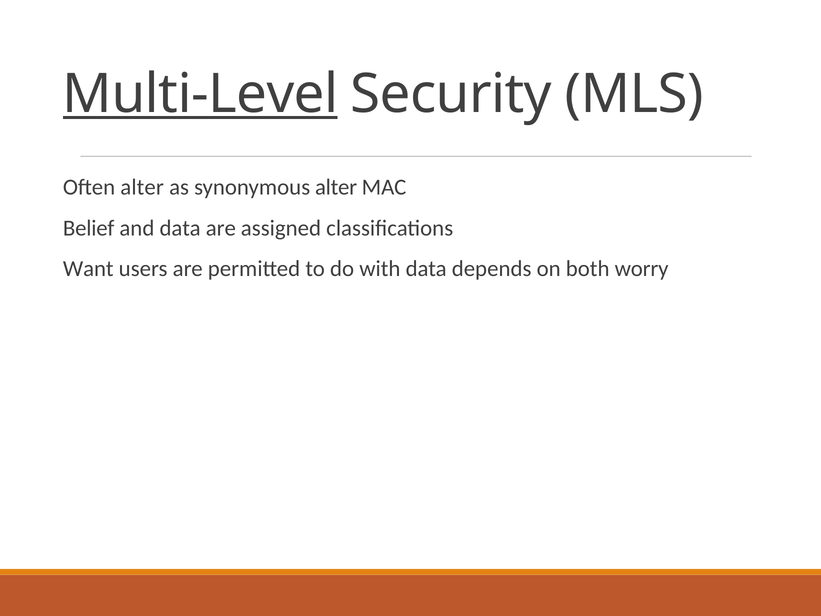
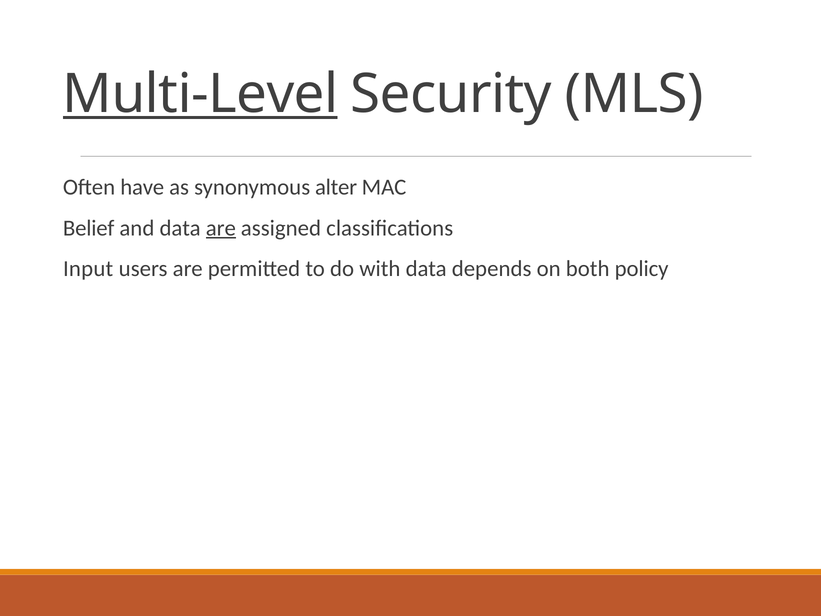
Often alter: alter -> have (142, 187)
are underline: none -> present (221, 228)
Want: Want -> Input (88, 269)
worry: worry -> policy (642, 269)
